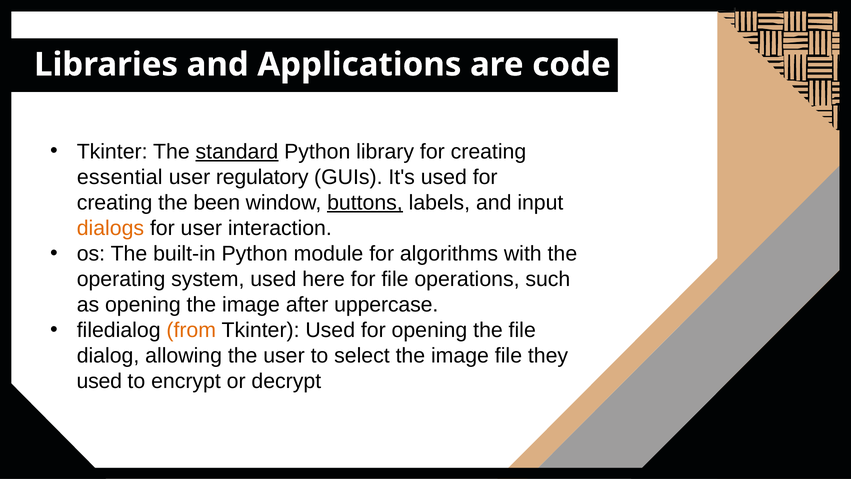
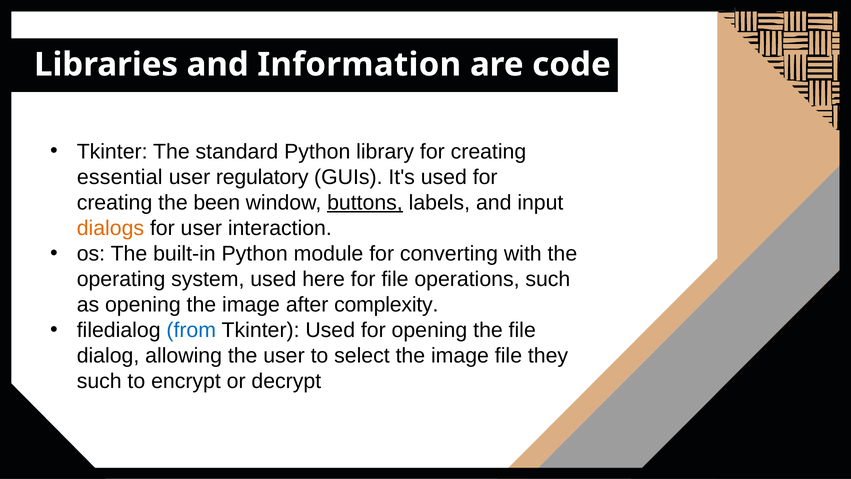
Applications: Applications -> Information (359, 65)
standard underline: present -> none (237, 152)
algorithms: algorithms -> converting (449, 254)
uppercase: uppercase -> complexity (386, 305)
from colour: orange -> blue (191, 330)
used: used -> such (99, 381)
